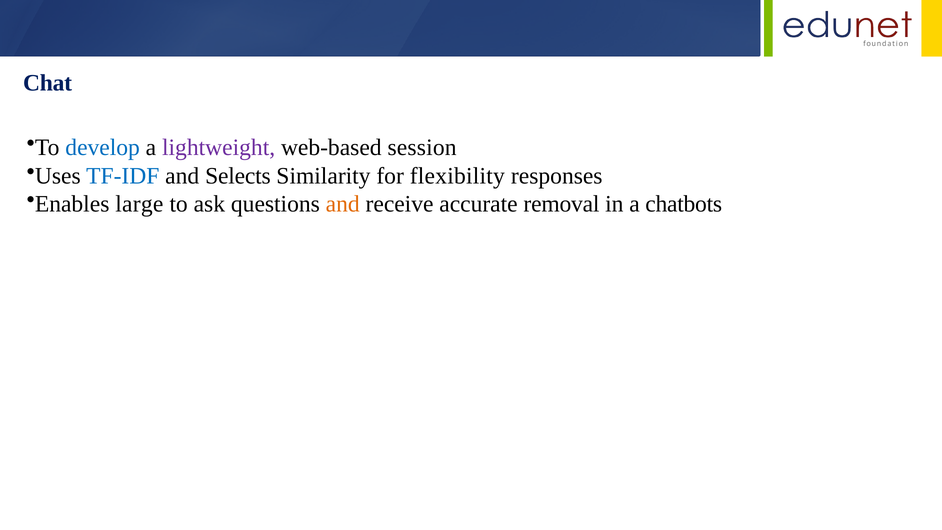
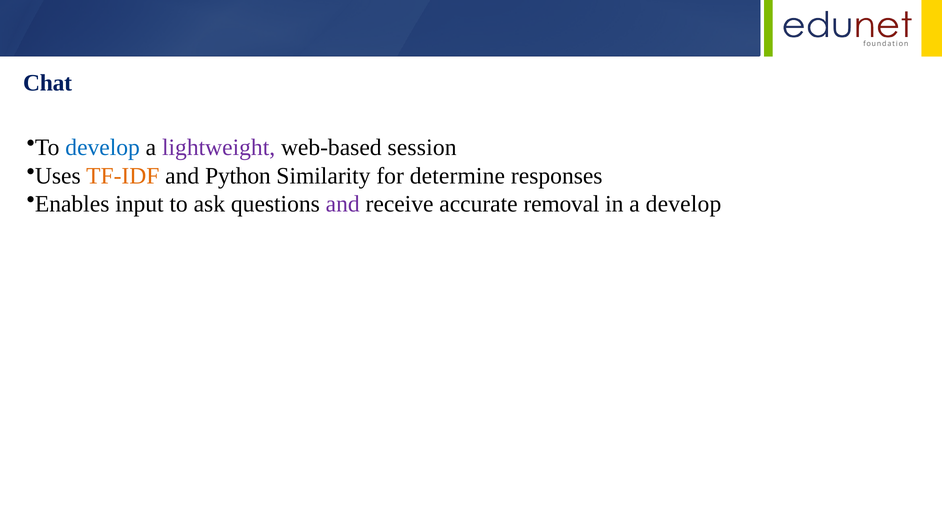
TF-IDF colour: blue -> orange (123, 176)
Selects: Selects -> Python (238, 176)
flexibility: flexibility -> determine (457, 176)
large: large -> input (139, 204)
and colour: orange -> purple (343, 204)
a chatbots: chatbots -> develop (683, 204)
